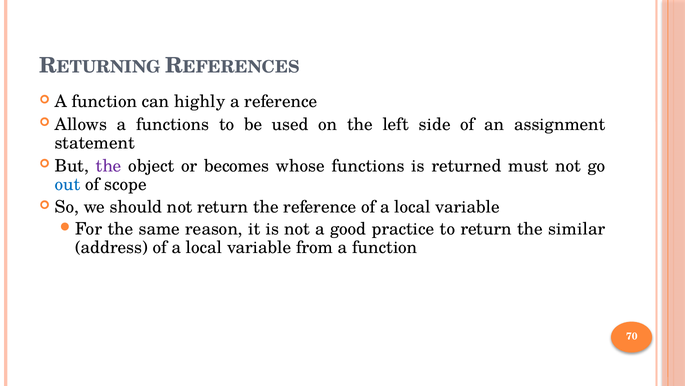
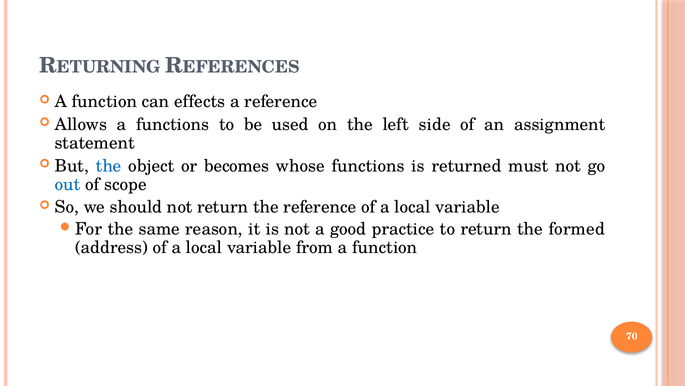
highly: highly -> effects (200, 102)
the colour: purple -> blue (109, 166)
similar: similar -> formed (577, 229)
